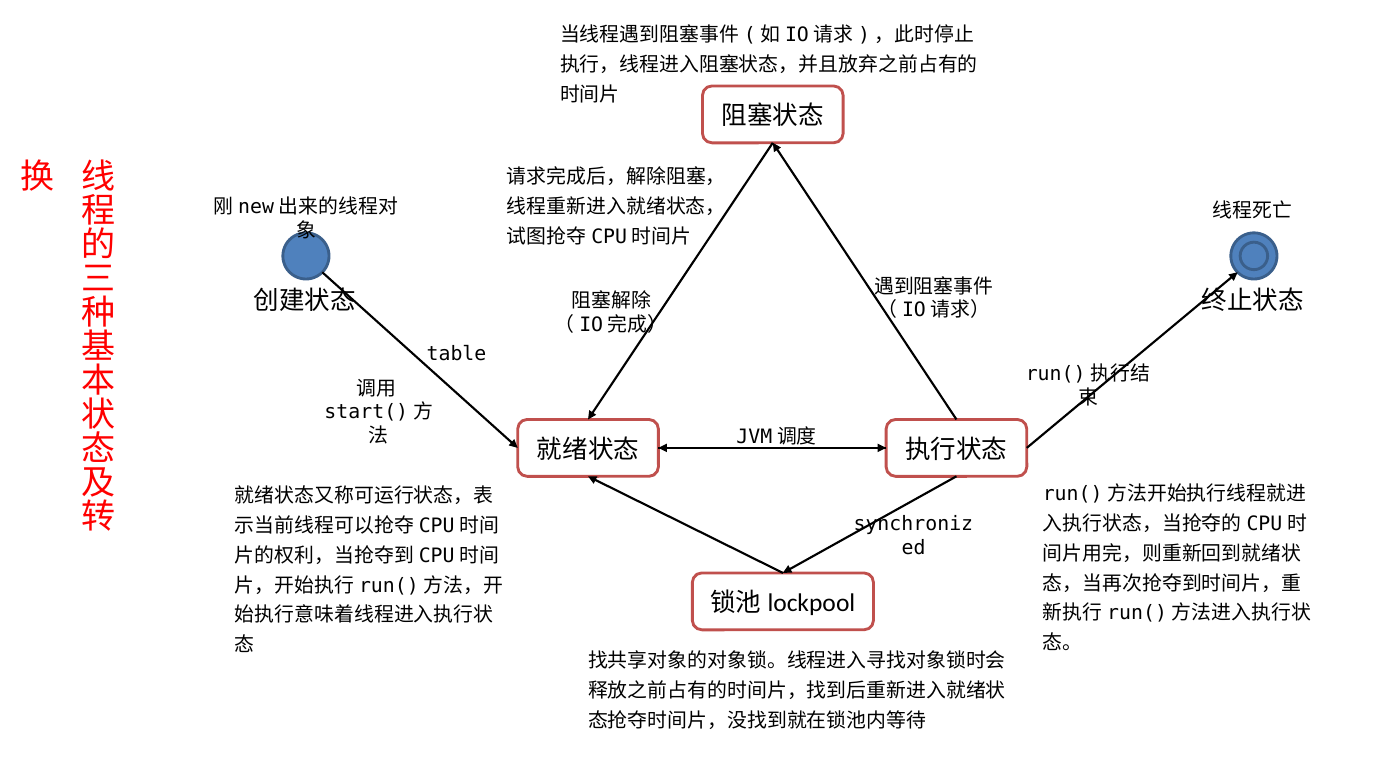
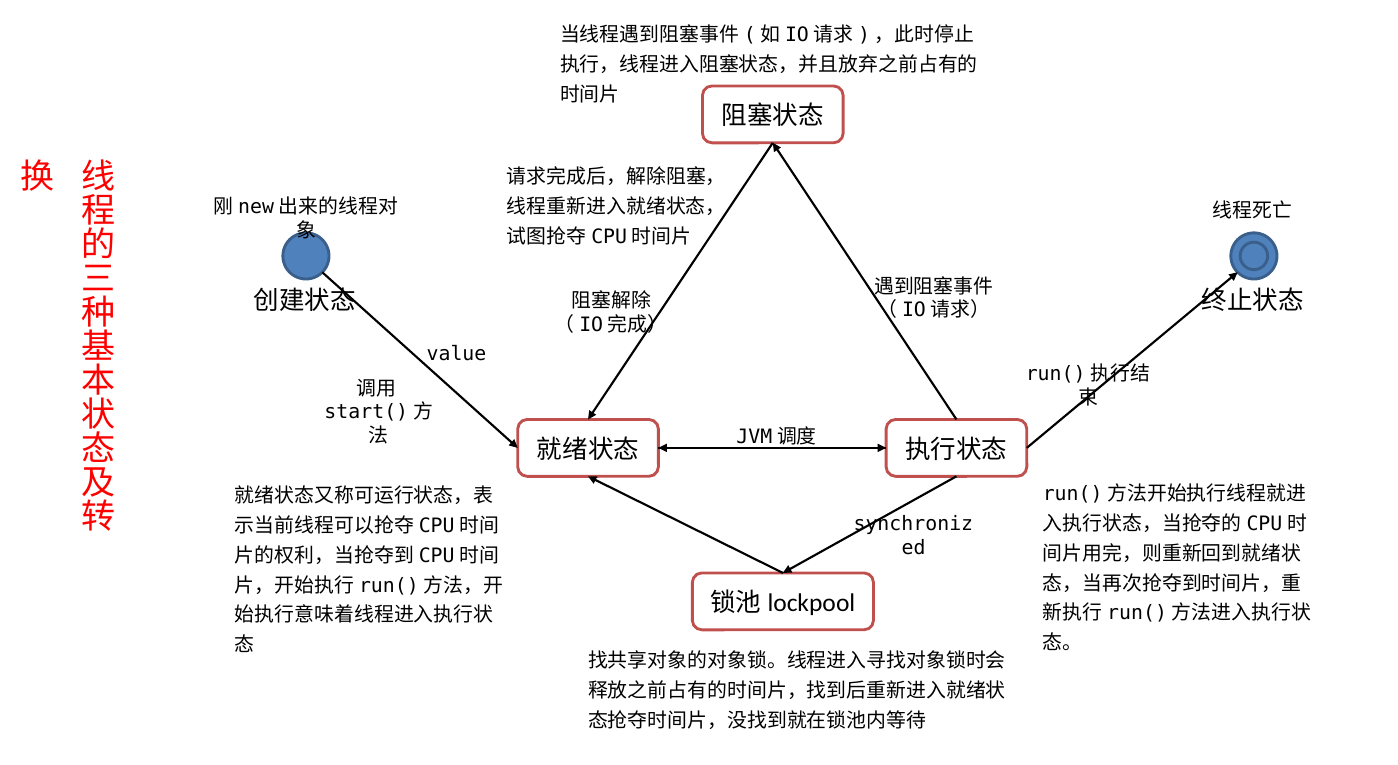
table: table -> value (457, 354)
